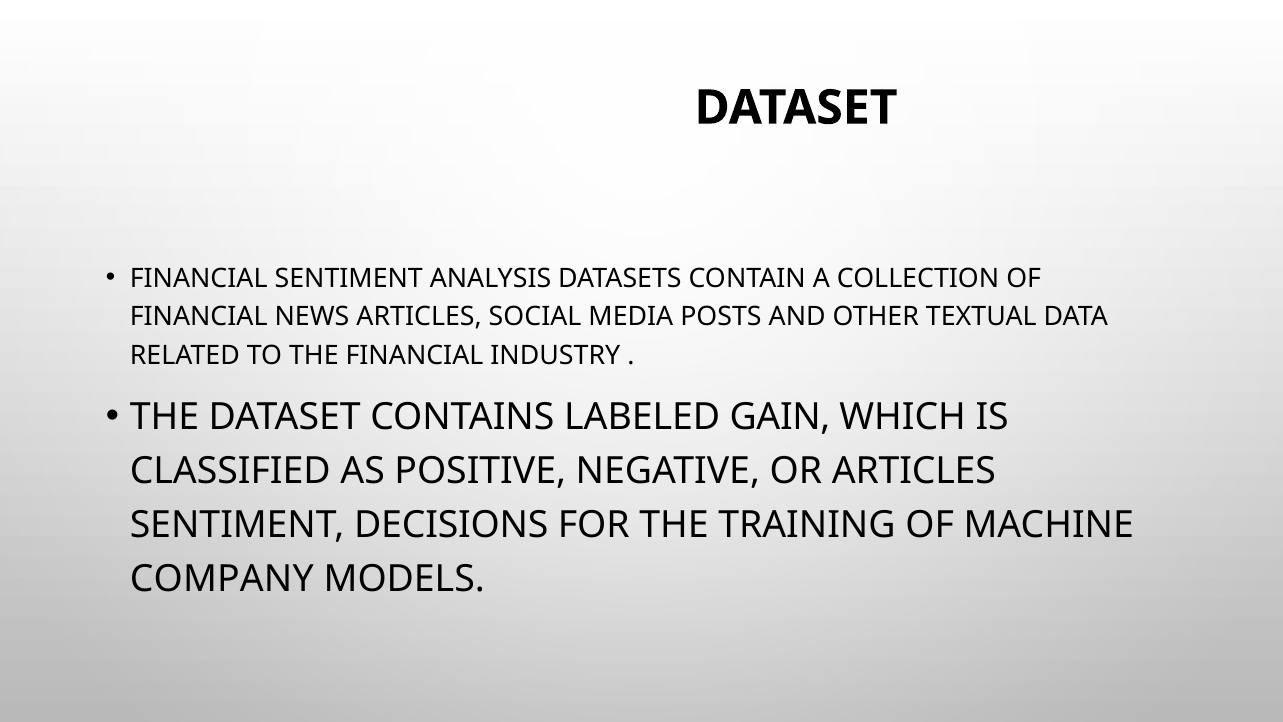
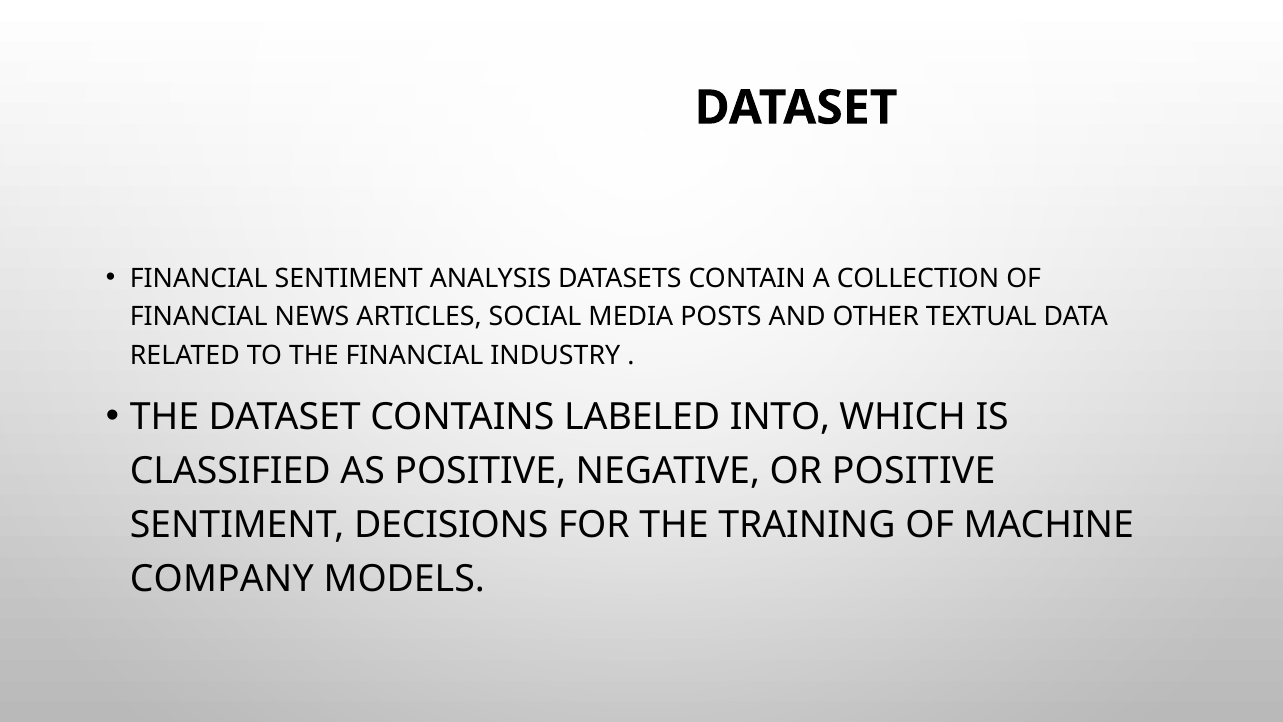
GAIN: GAIN -> INTO (780, 417)
OR ARTICLES: ARTICLES -> POSITIVE (914, 471)
